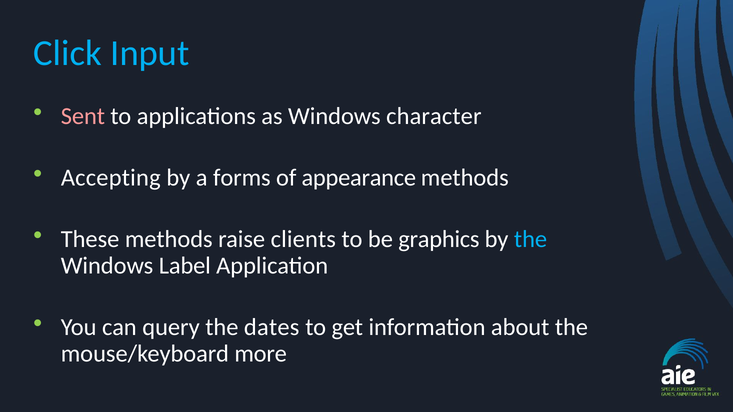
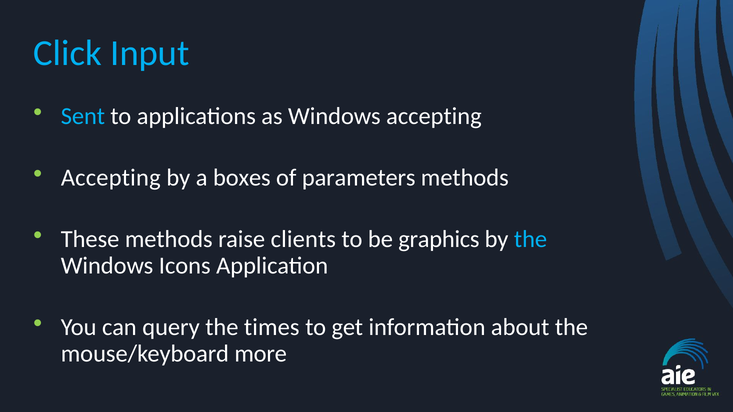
Sent colour: pink -> light blue (83, 117)
Windows character: character -> accepting (434, 117)
forms: forms -> boxes (242, 178)
appearance: appearance -> parameters (359, 178)
Label: Label -> Icons (185, 266)
dates: dates -> times (272, 328)
